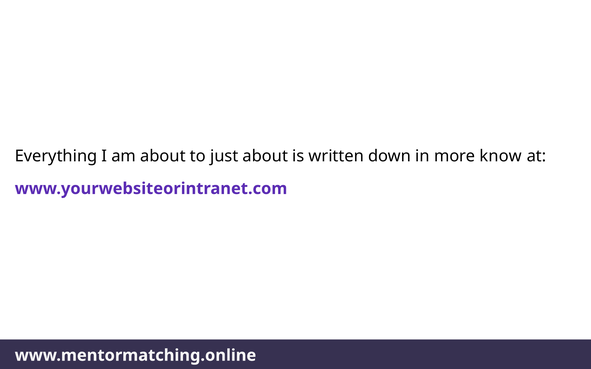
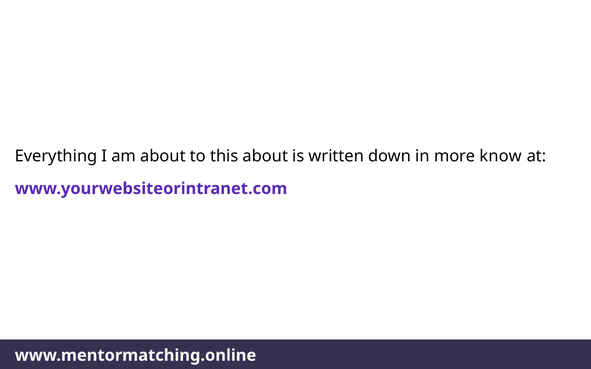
just: just -> this (224, 156)
